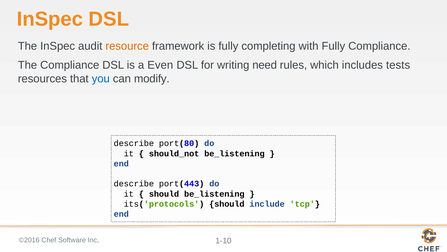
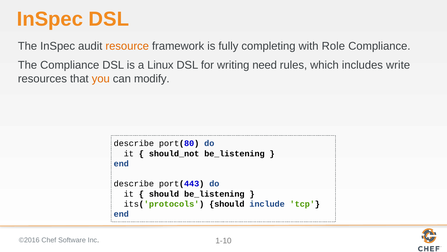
with Fully: Fully -> Role (333, 46)
Even: Even -> Linux (160, 65)
tests: tests -> write (398, 65)
you colour: blue -> orange (101, 78)
